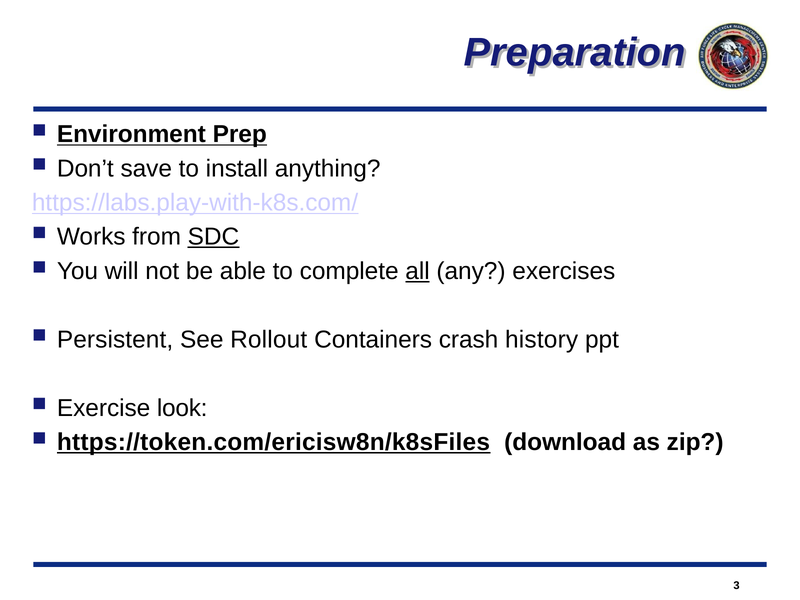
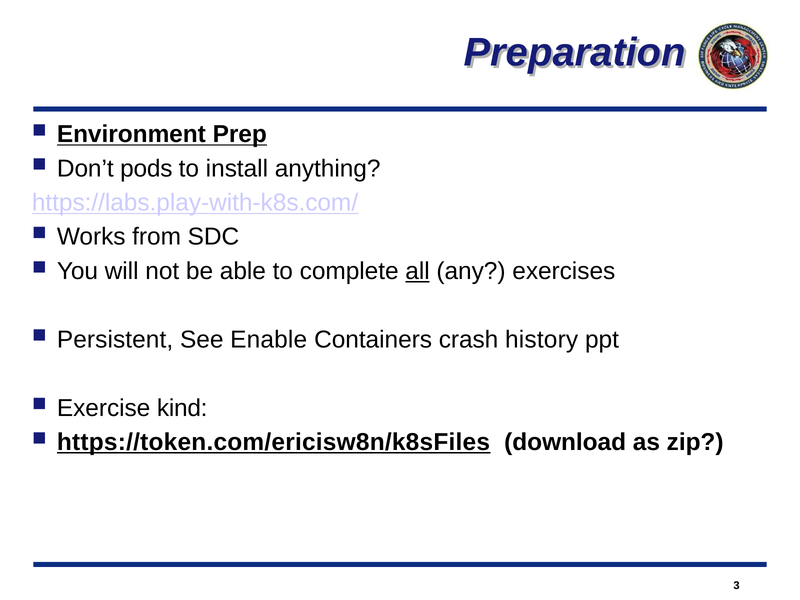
save: save -> pods (146, 169)
SDC underline: present -> none (213, 237)
Rollout: Rollout -> Enable (269, 340)
look: look -> kind (182, 408)
